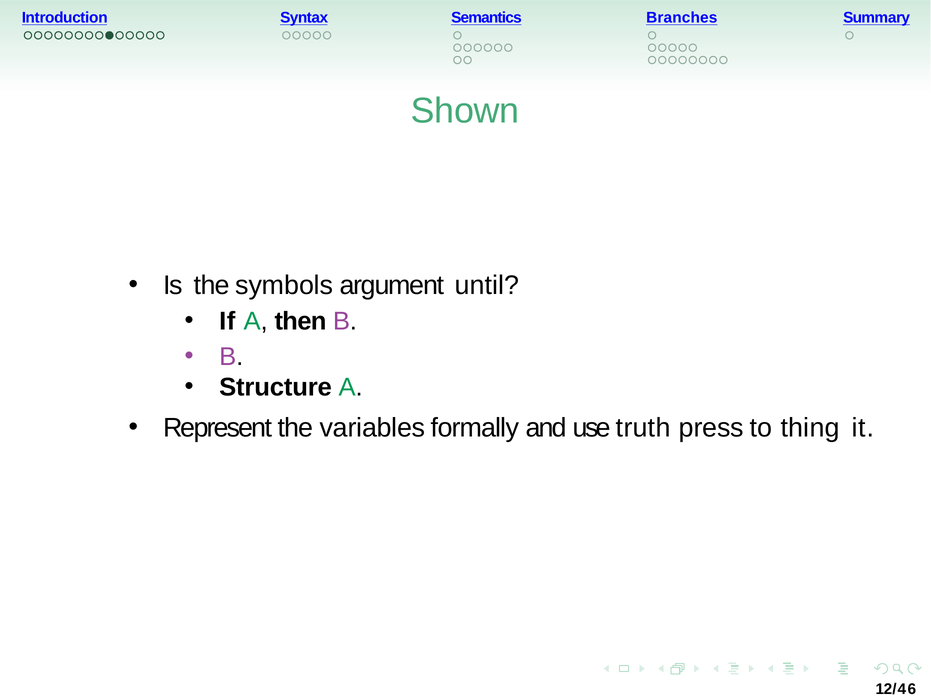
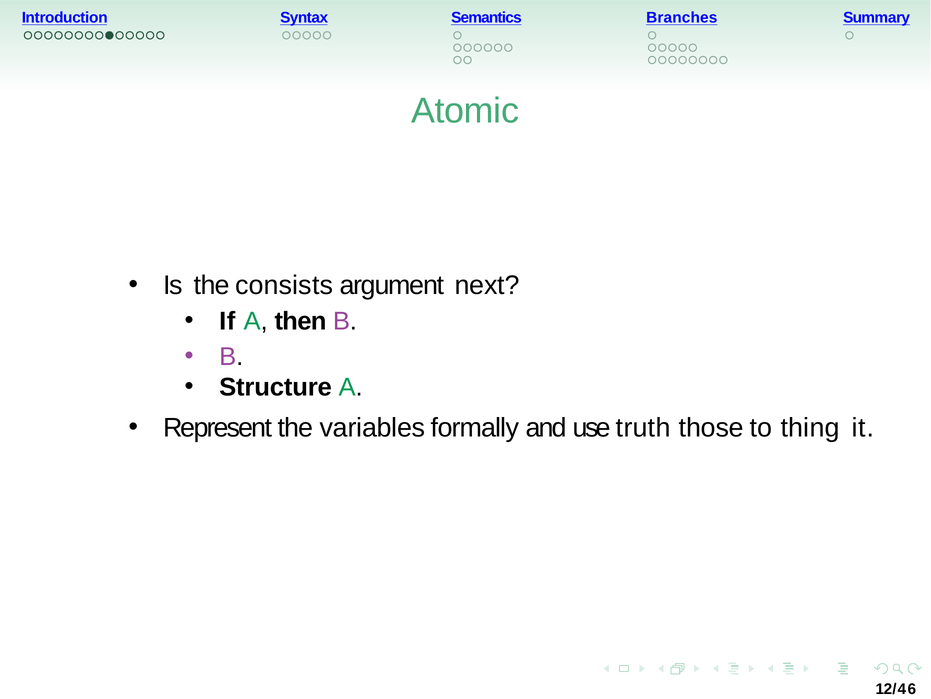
Shown: Shown -> Atomic (465, 111)
symbols: symbols -> consists (284, 285)
until: until -> next (487, 285)
press: press -> those (711, 428)
